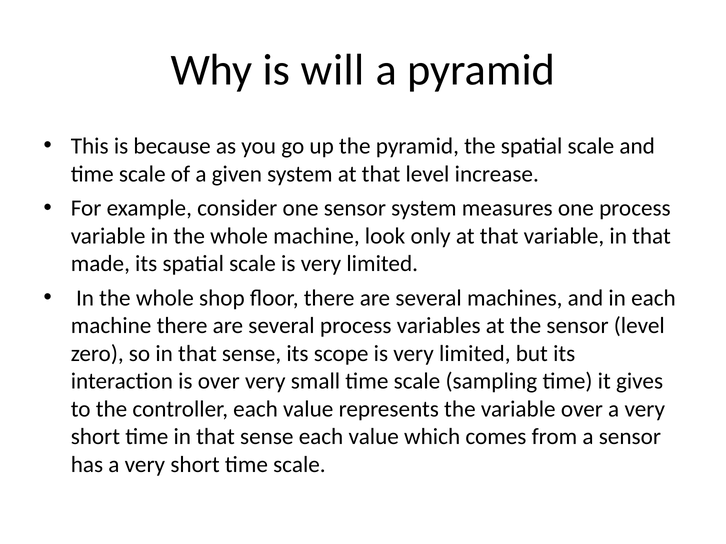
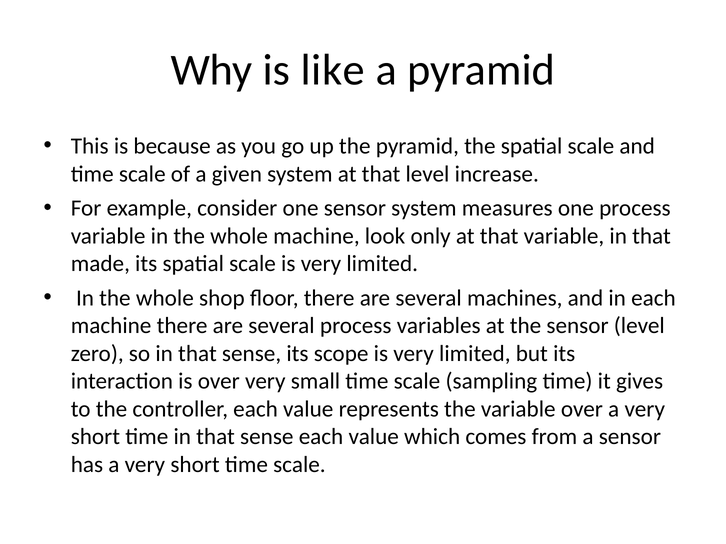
will: will -> like (333, 70)
